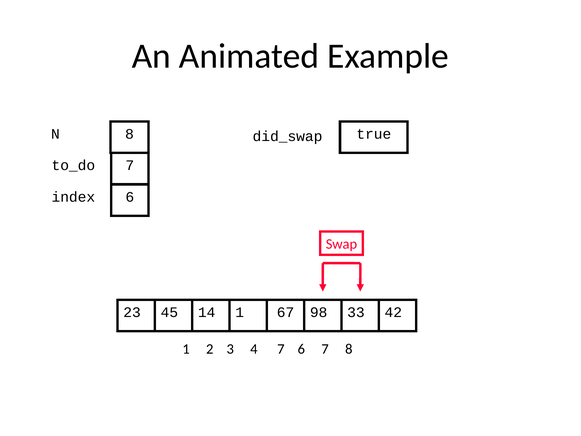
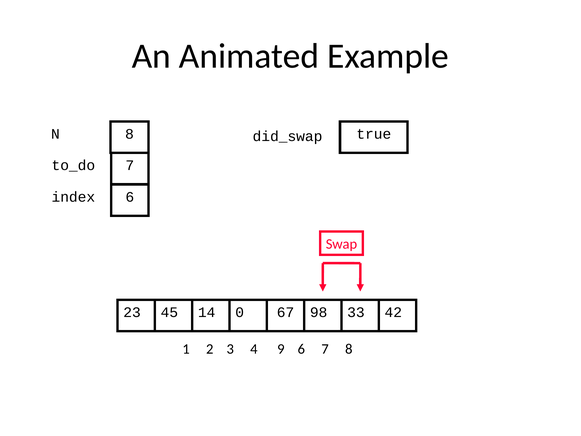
45 1: 1 -> 0 (240, 312)
4 7: 7 -> 9 (281, 349)
